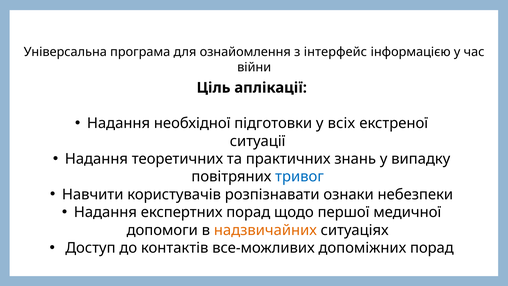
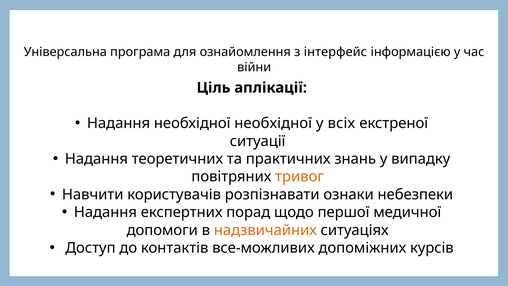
необхідної підготовки: підготовки -> необхідної (273, 123)
тривог colour: blue -> orange (300, 177)
допоміжних порад: порад -> курсів (432, 248)
